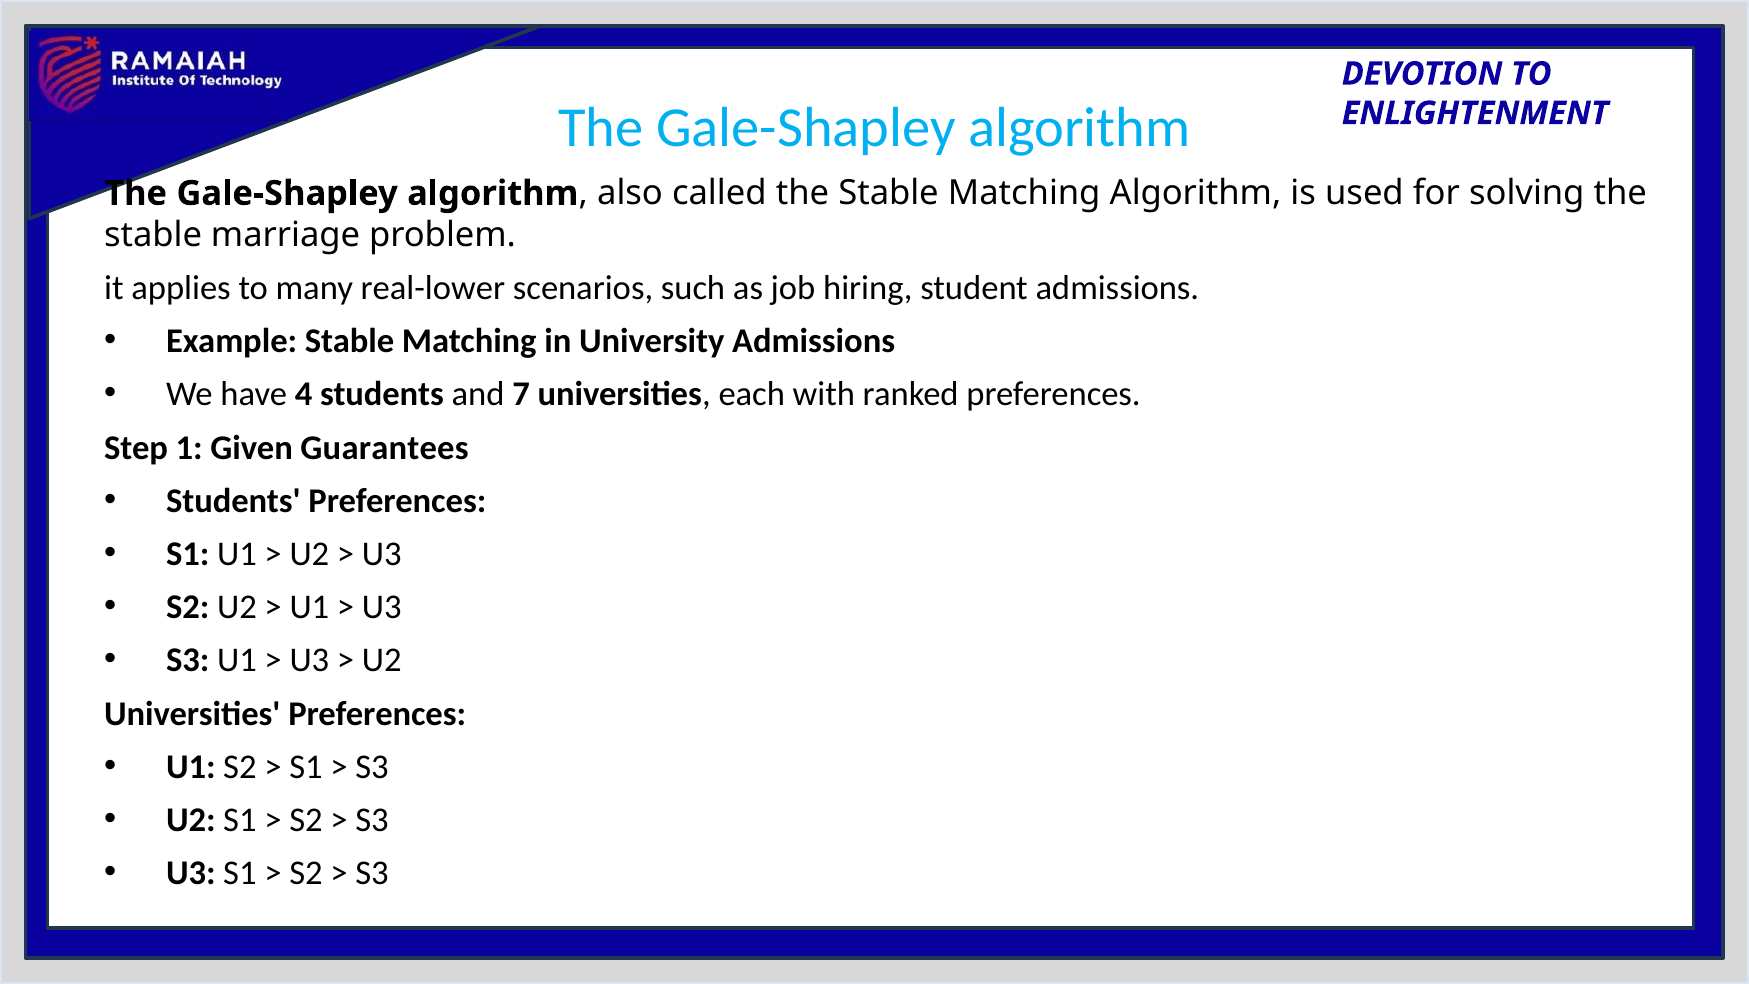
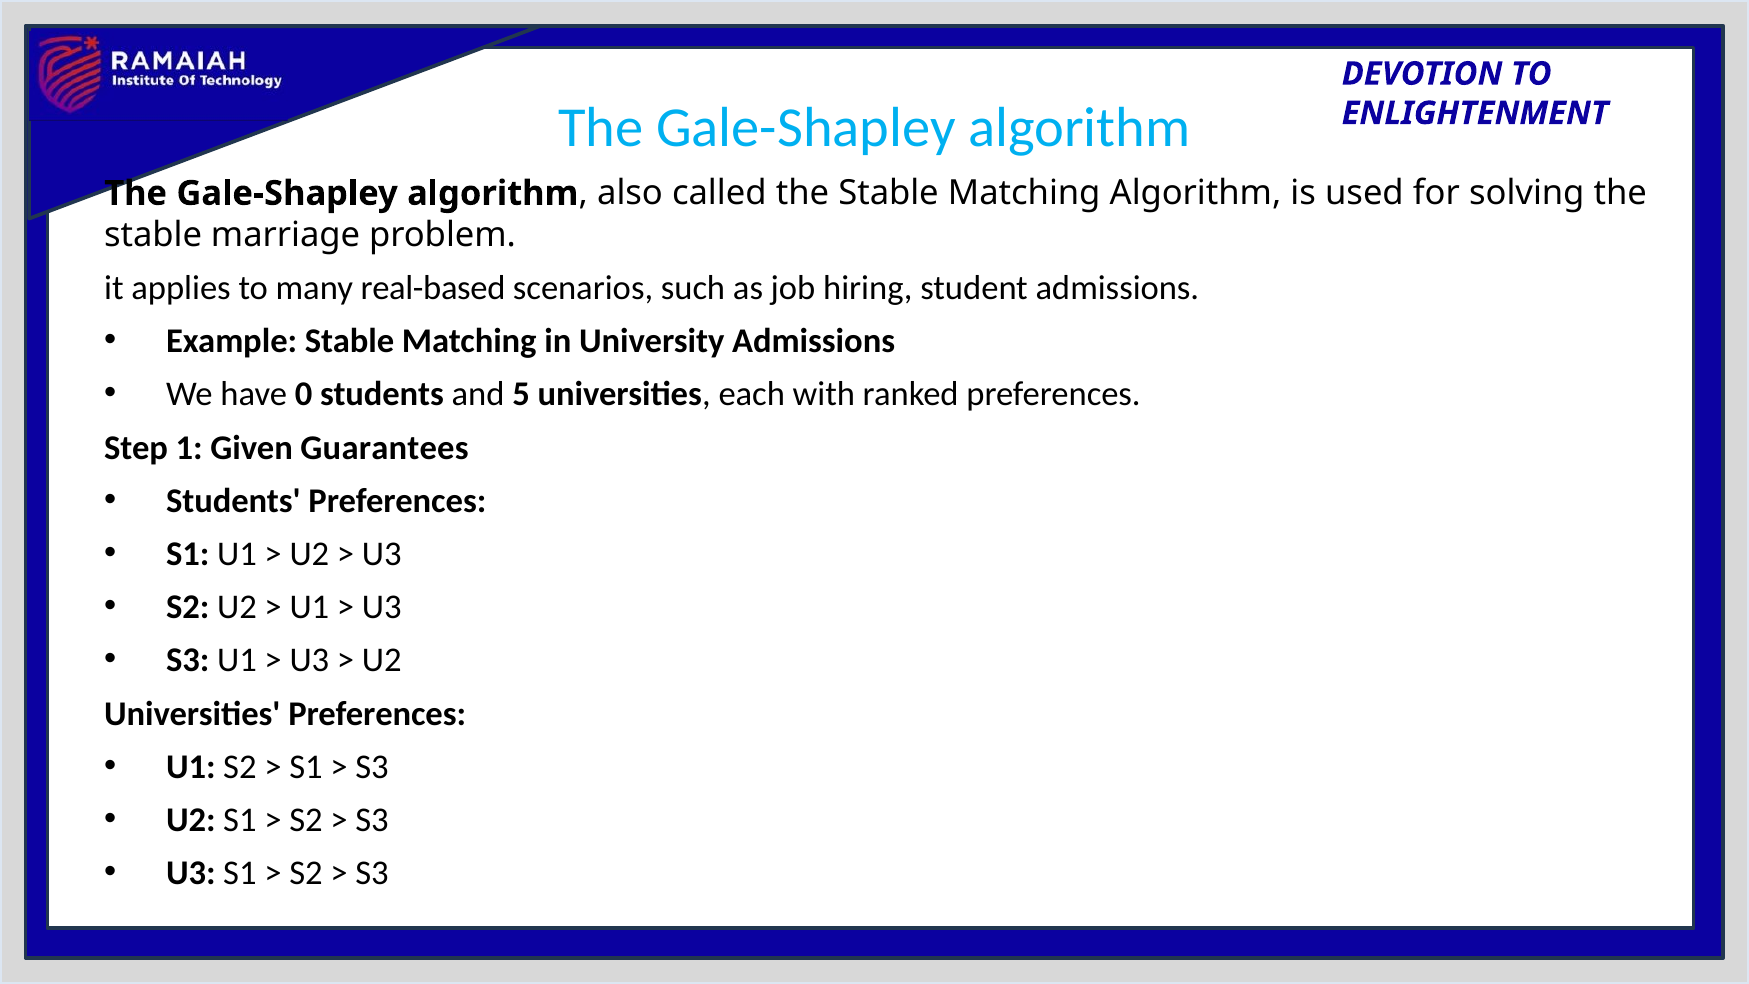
real-lower: real-lower -> real-based (433, 288)
4: 4 -> 0 (304, 394)
7: 7 -> 5 (521, 394)
